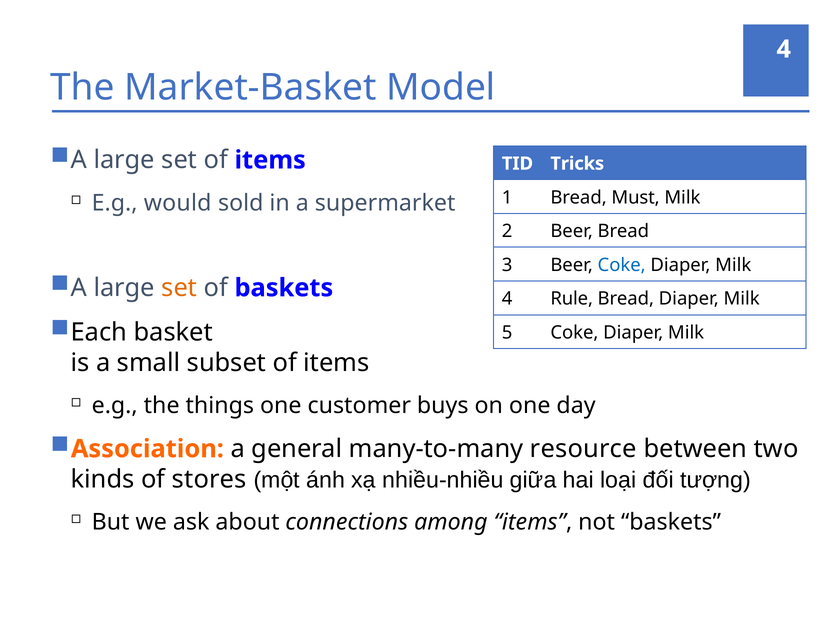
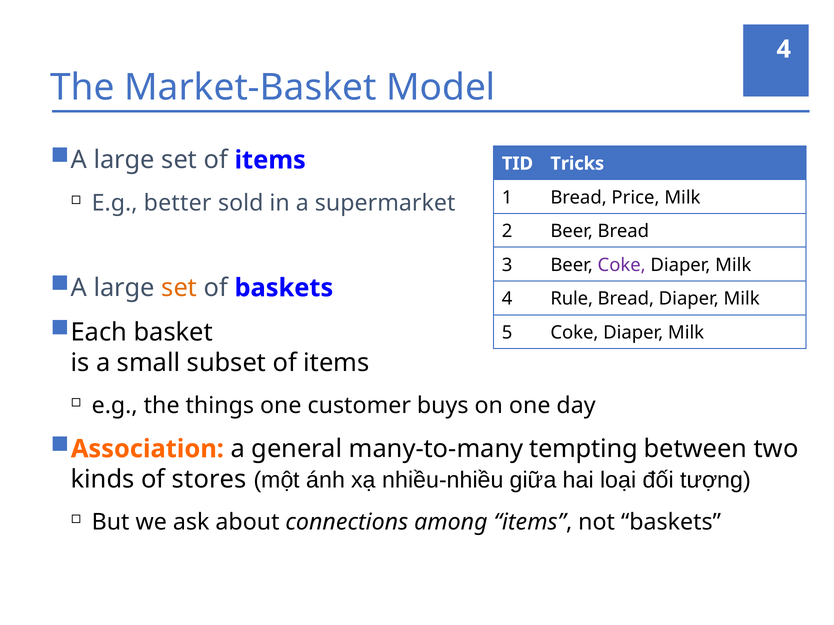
Must: Must -> Price (636, 198)
would: would -> better (178, 203)
Coke colour: blue -> purple (622, 265)
resource: resource -> tempting (584, 449)
